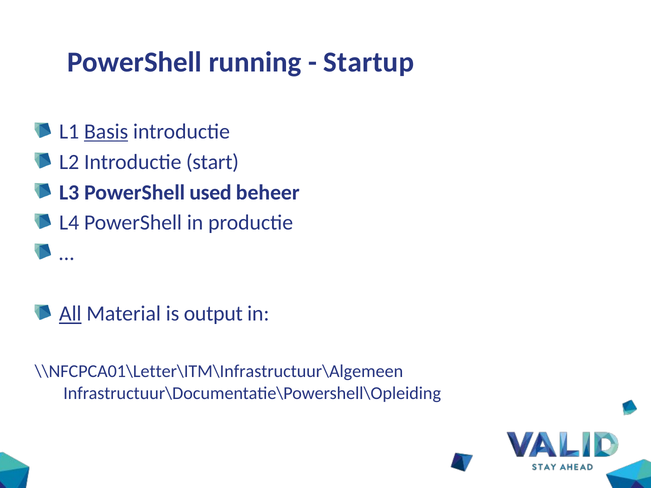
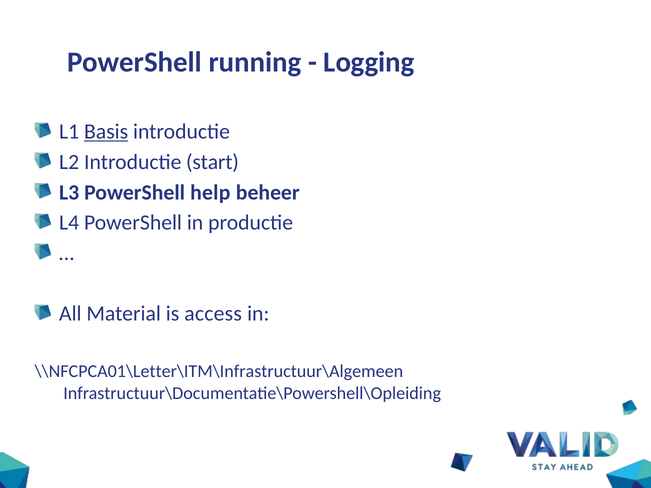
Startup: Startup -> Logging (369, 62)
used: used -> help (210, 192)
All underline: present -> none (70, 314)
output: output -> access (213, 314)
